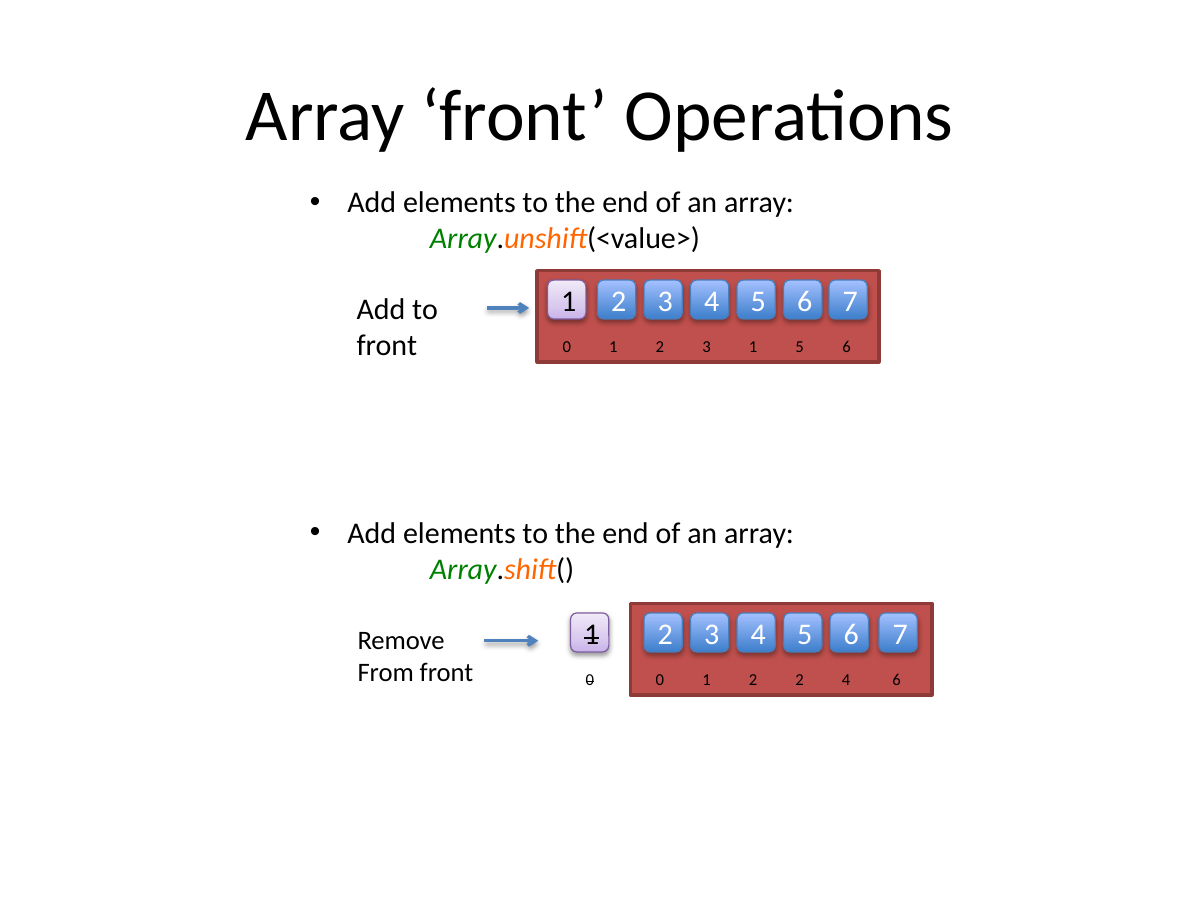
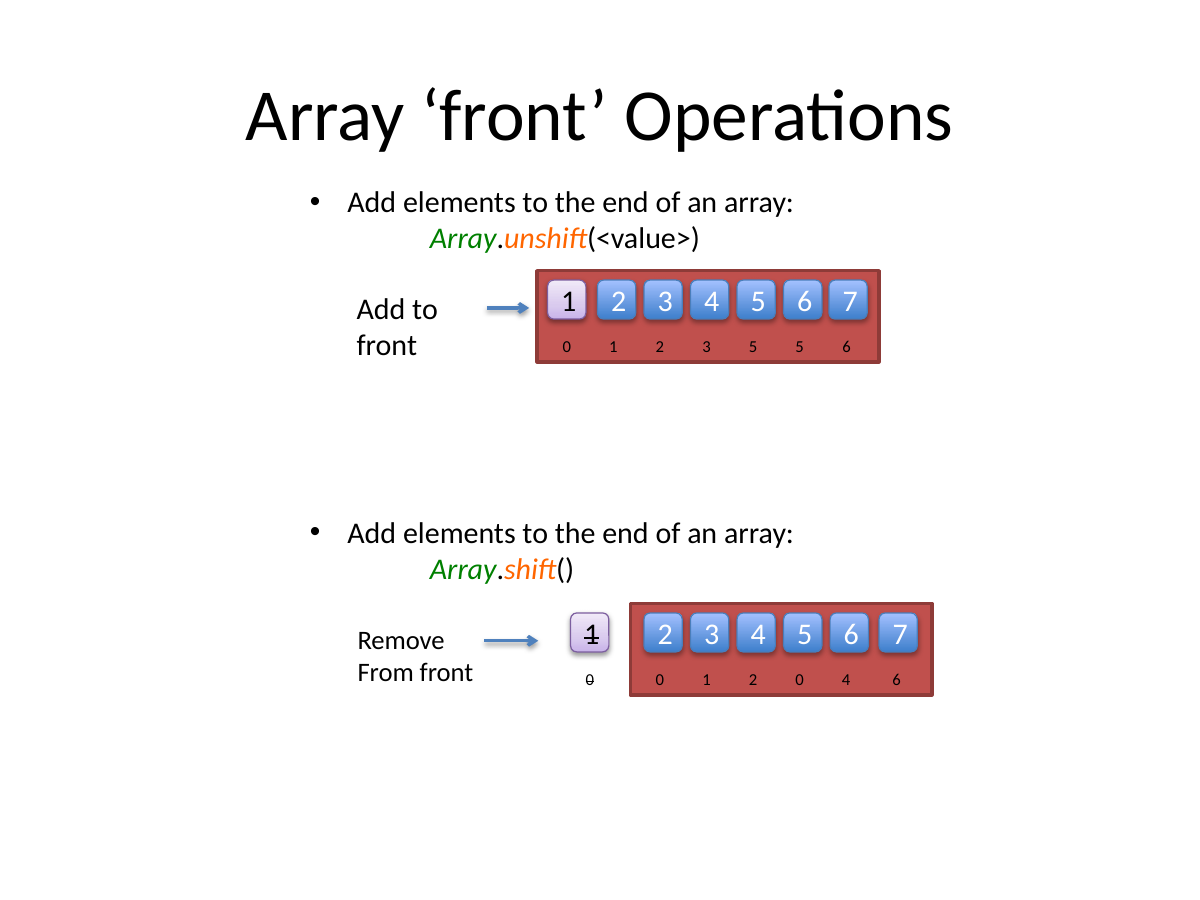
3 1: 1 -> 5 (753, 347)
2 2: 2 -> 0 (800, 680)
